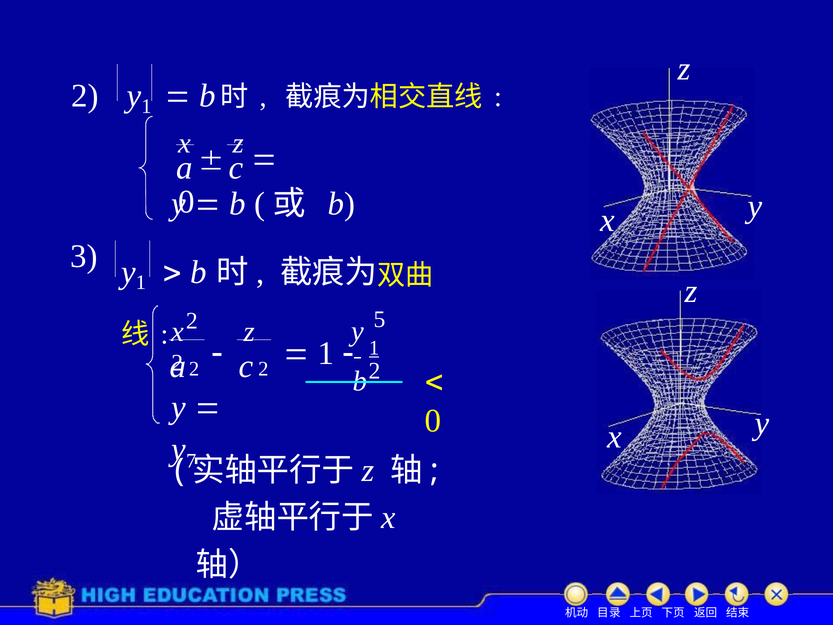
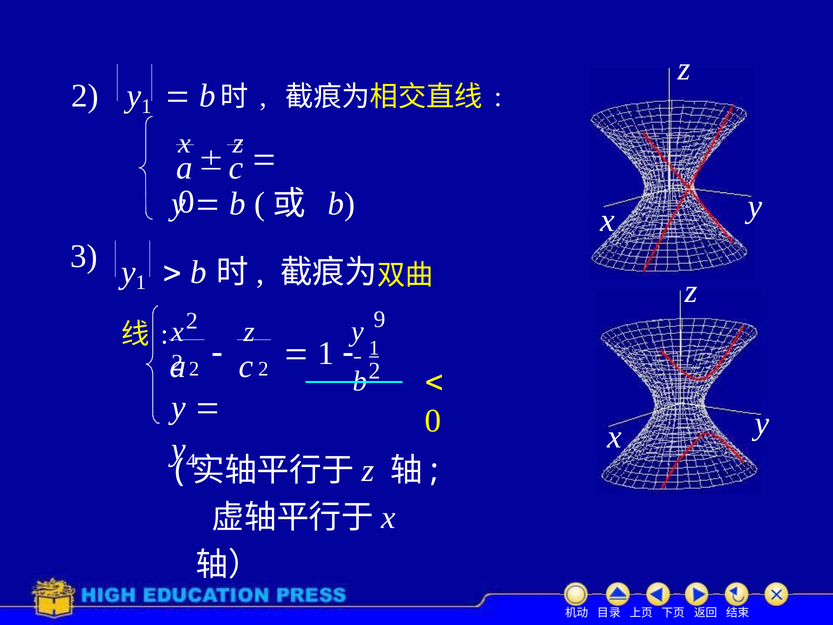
5: 5 -> 9 (379, 320)
7: 7 -> 4 (191, 461)
